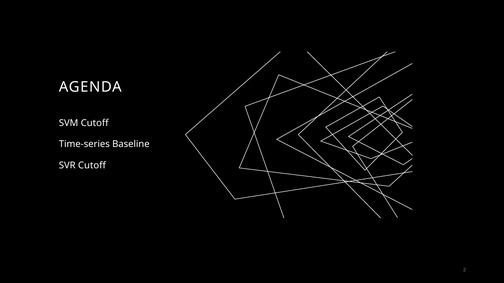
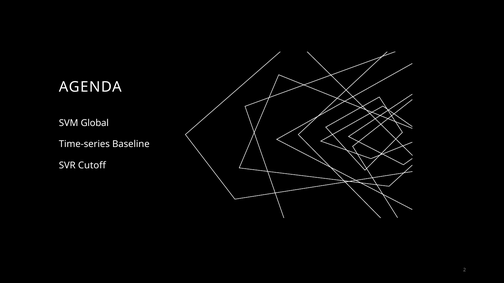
SVM Cutoff: Cutoff -> Global (95, 123)
